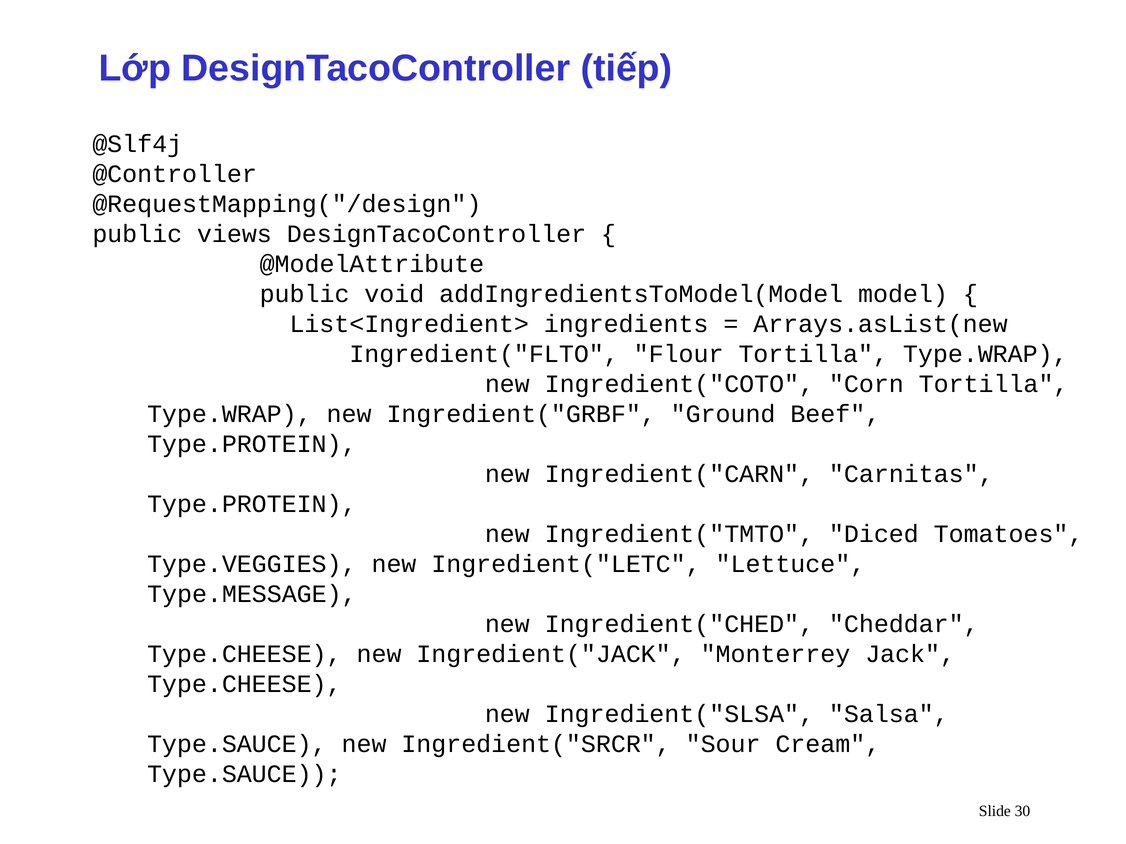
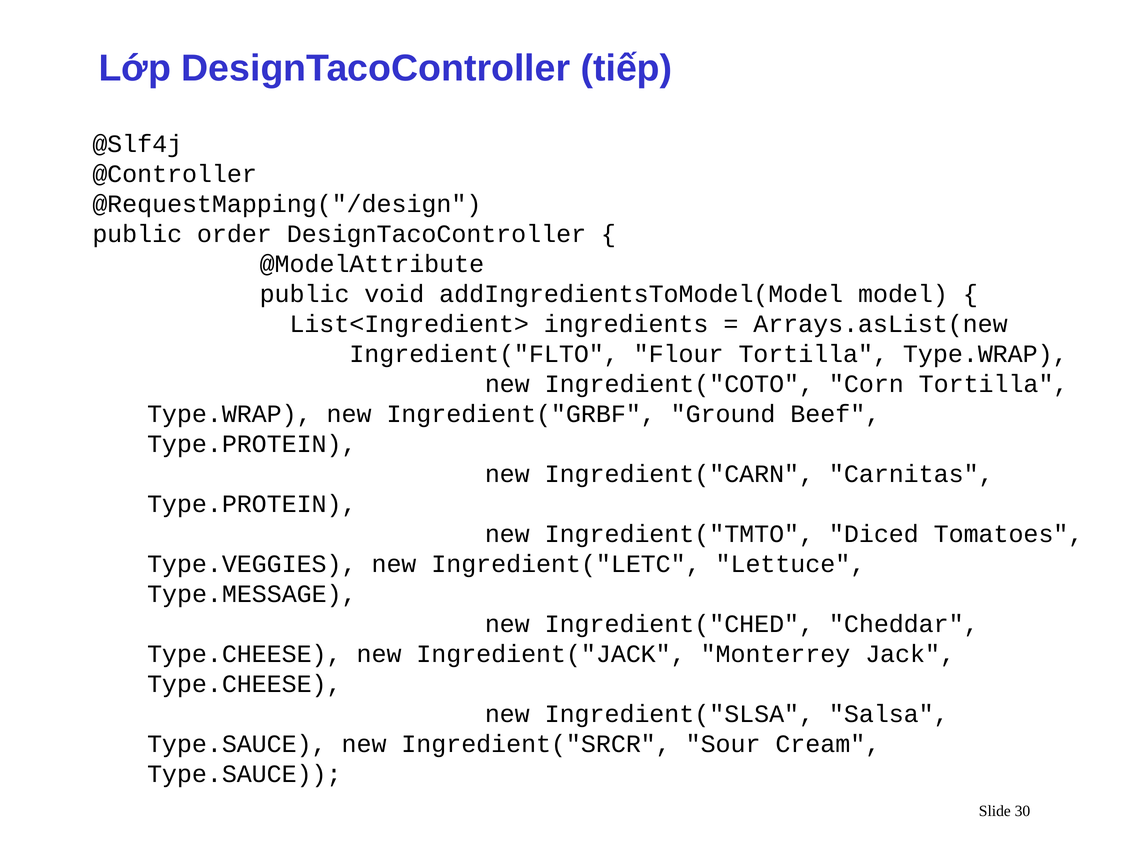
views: views -> order (234, 234)
